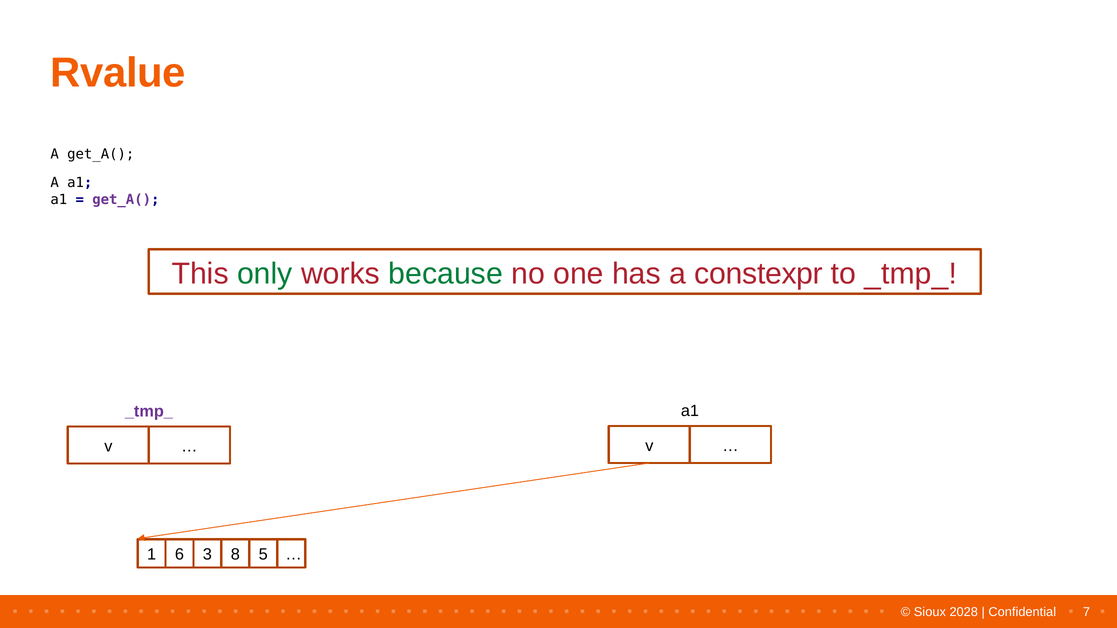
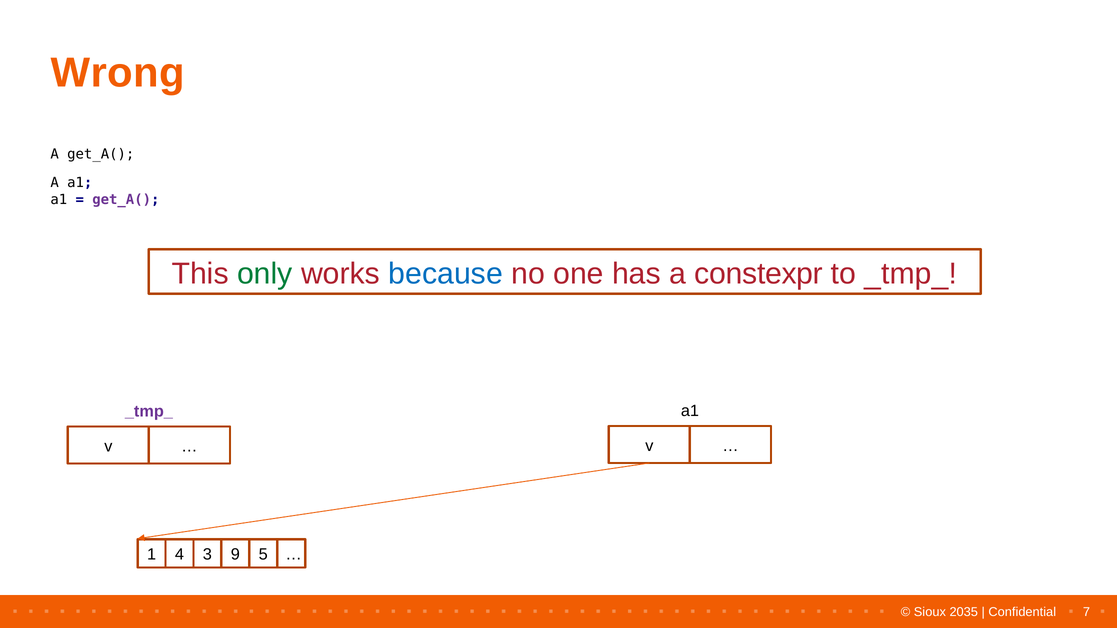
Rvalue: Rvalue -> Wrong (118, 73)
because colour: green -> blue (446, 274)
6: 6 -> 4 (179, 555)
8: 8 -> 9 (235, 555)
2028: 2028 -> 2035 (964, 612)
